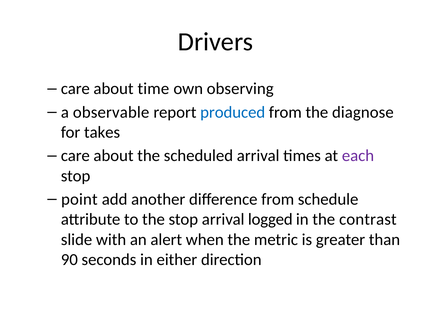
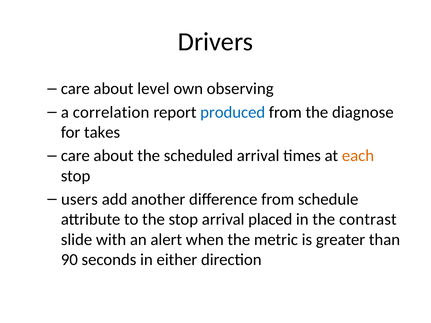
time: time -> level (153, 89)
observable: observable -> correlation (111, 112)
each colour: purple -> orange (358, 156)
point: point -> users (79, 200)
logged: logged -> placed (270, 220)
